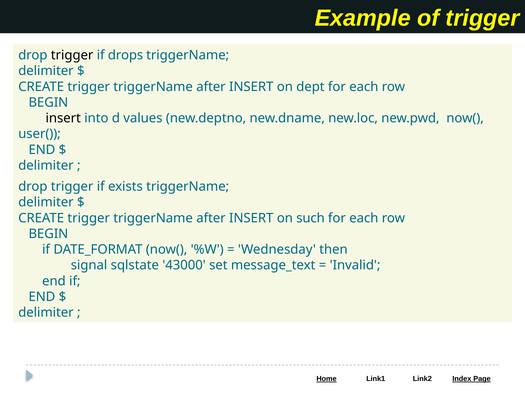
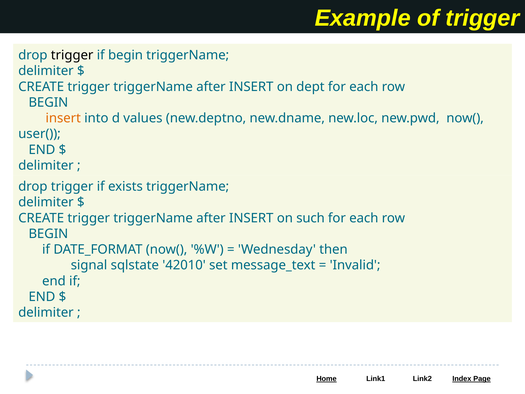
if drops: drops -> begin (126, 55)
insert colour: black -> orange (63, 118)
43000: 43000 -> 42010 (184, 265)
